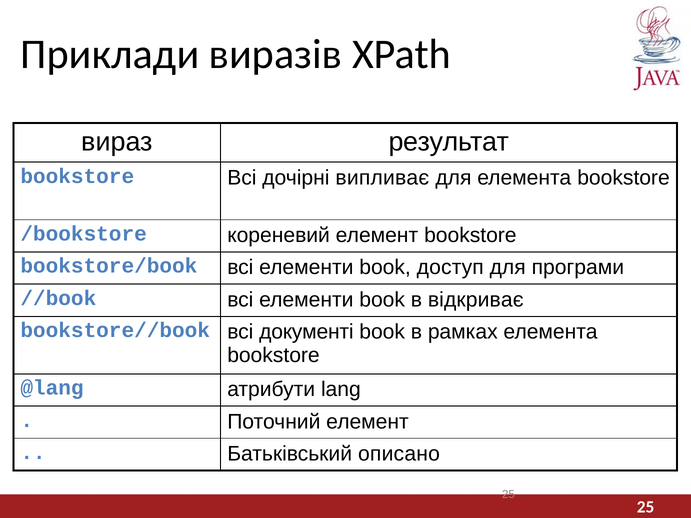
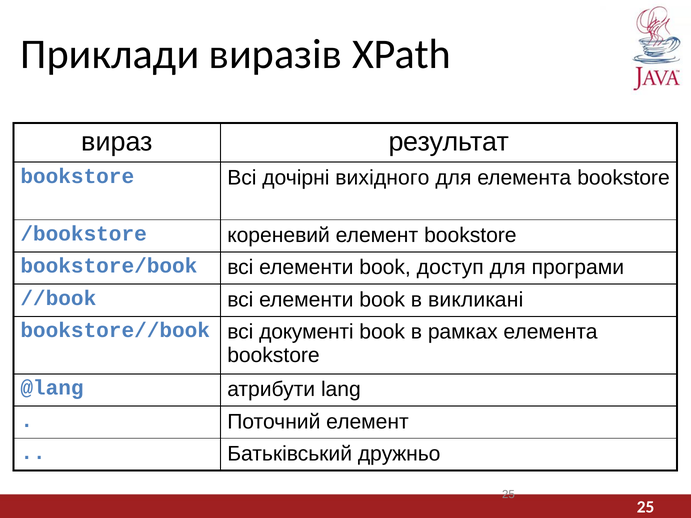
випливає: випливає -> вихідного (382, 178)
відкриває: відкриває -> викликані (476, 300)
описано: описано -> дружньо (399, 454)
